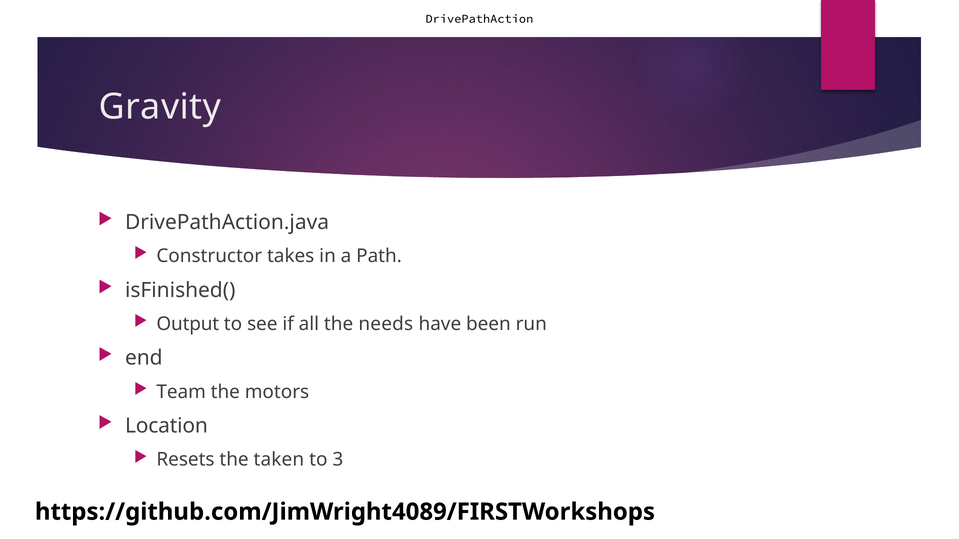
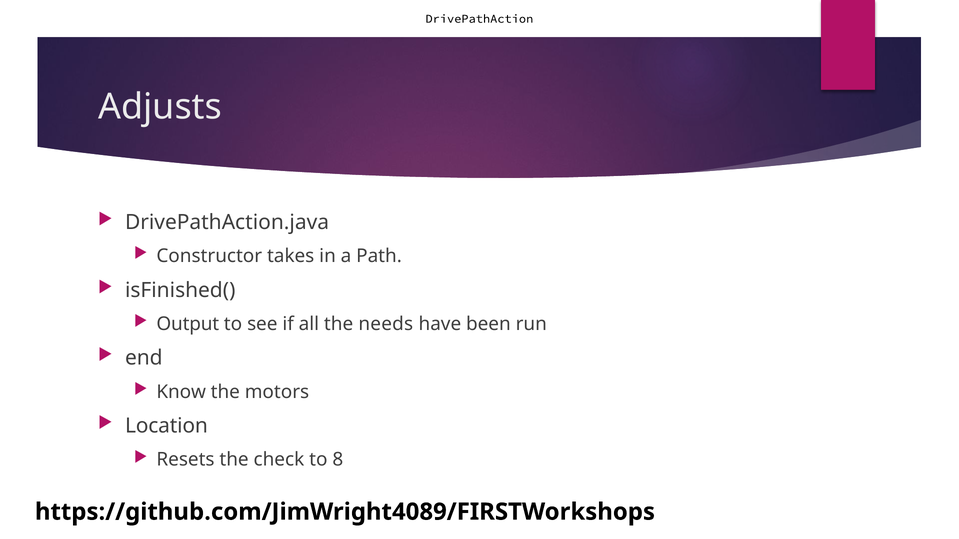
Gravity: Gravity -> Adjusts (160, 107)
Team: Team -> Know (181, 392)
taken: taken -> check (279, 460)
3: 3 -> 8 (338, 460)
